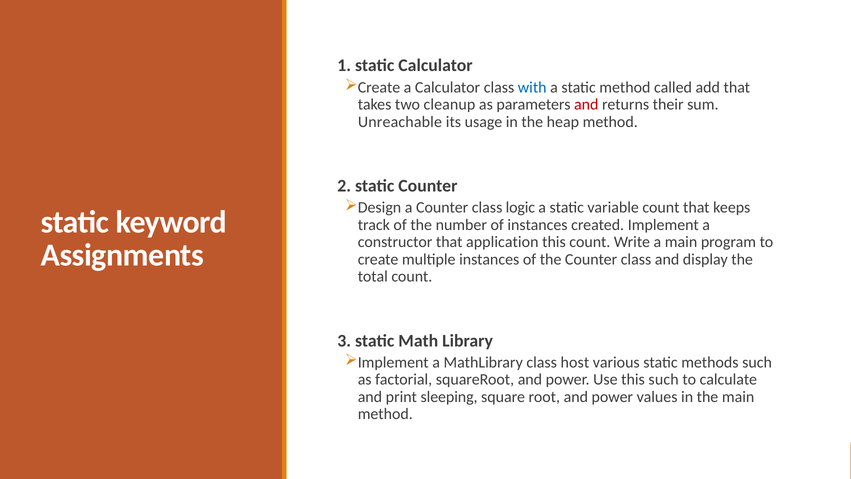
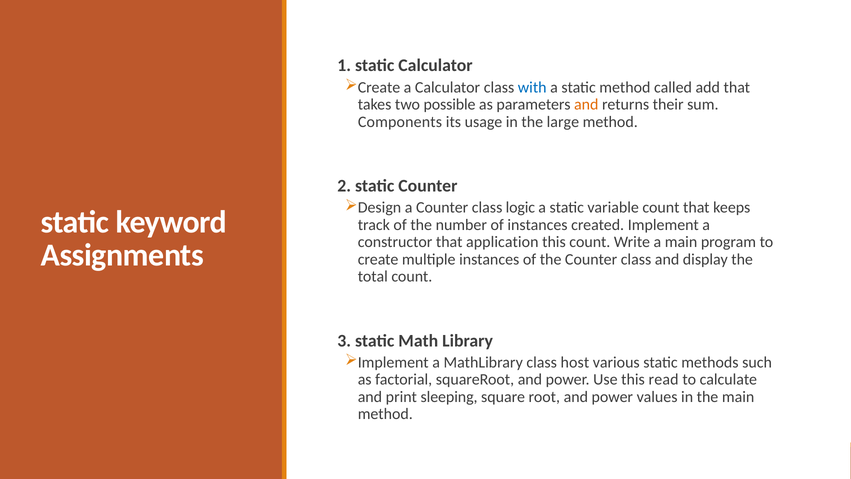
cleanup: cleanup -> possible (450, 105)
and colour: red -> orange (586, 105)
Unreachable: Unreachable -> Components (400, 122)
heap: heap -> large (563, 122)
this such: such -> read (664, 379)
